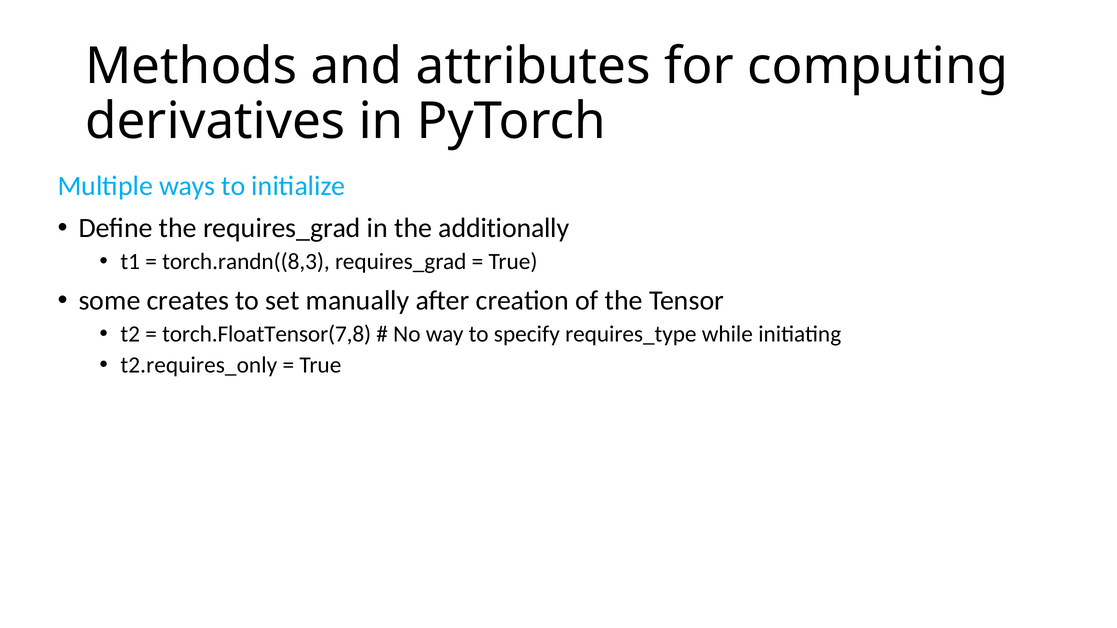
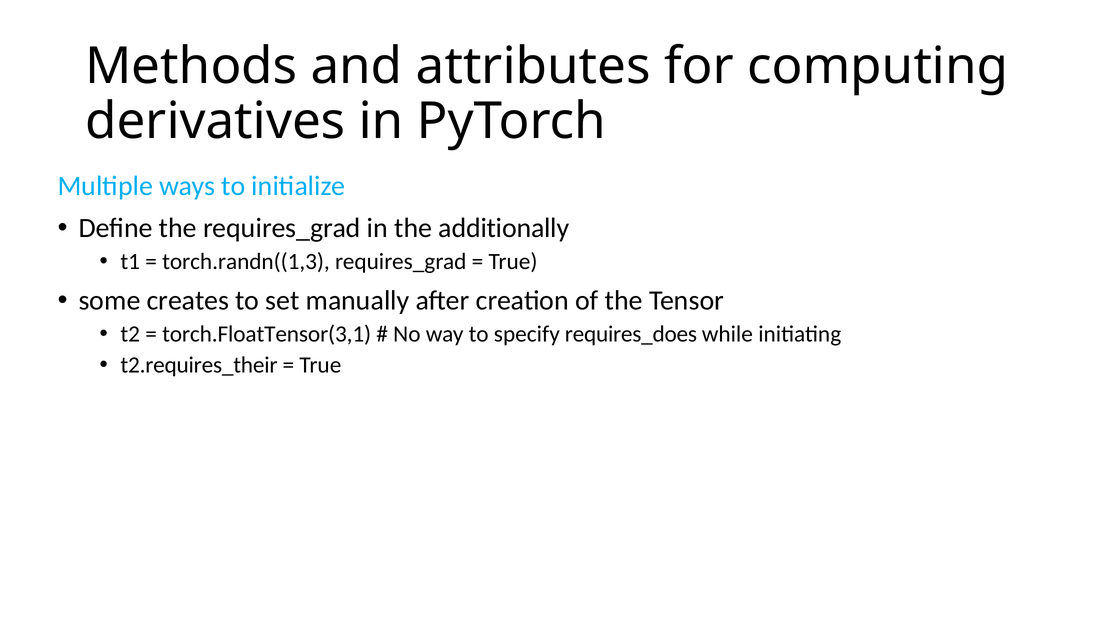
torch.randn((8,3: torch.randn((8,3 -> torch.randn((1,3 (246, 262)
torch.FloatTensor(7,8: torch.FloatTensor(7,8 -> torch.FloatTensor(3,1 (267, 334)
requires_type: requires_type -> requires_does (631, 334)
t2.requires_only: t2.requires_only -> t2.requires_their (199, 365)
